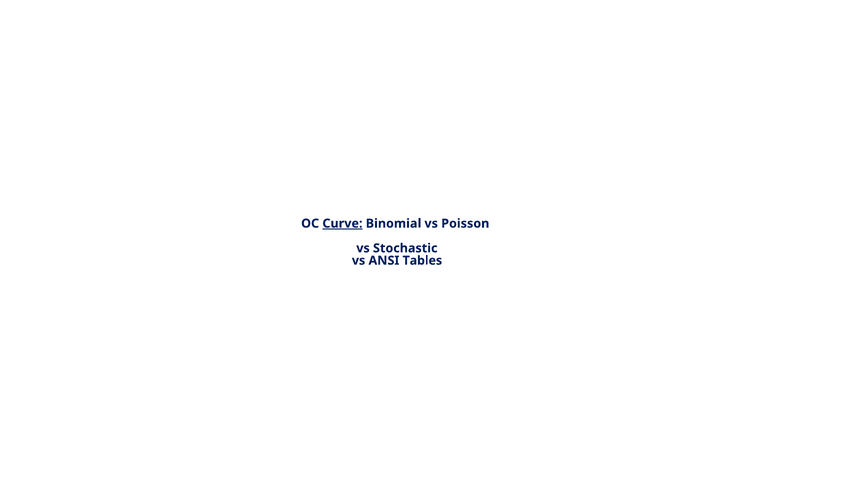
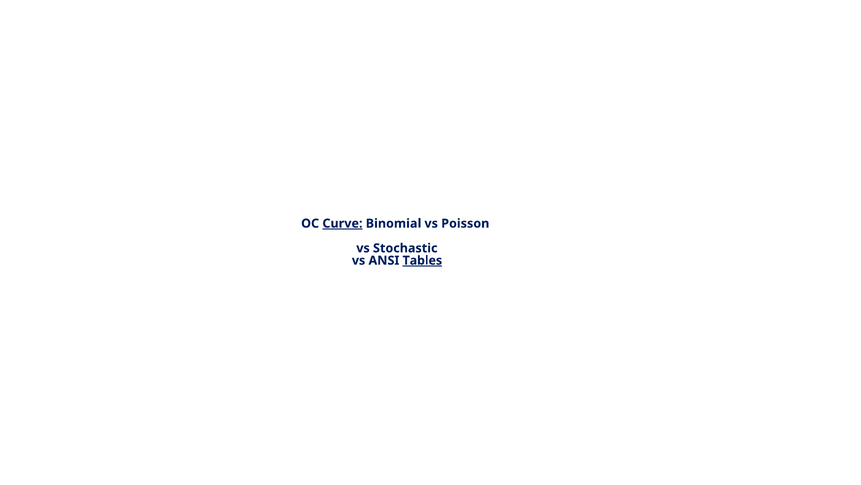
Tables underline: none -> present (422, 260)
